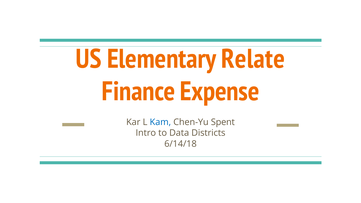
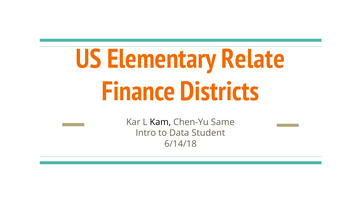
Expense: Expense -> Districts (220, 92)
Kam colour: blue -> black (160, 122)
Spent: Spent -> Same (223, 122)
Districts: Districts -> Student (208, 133)
